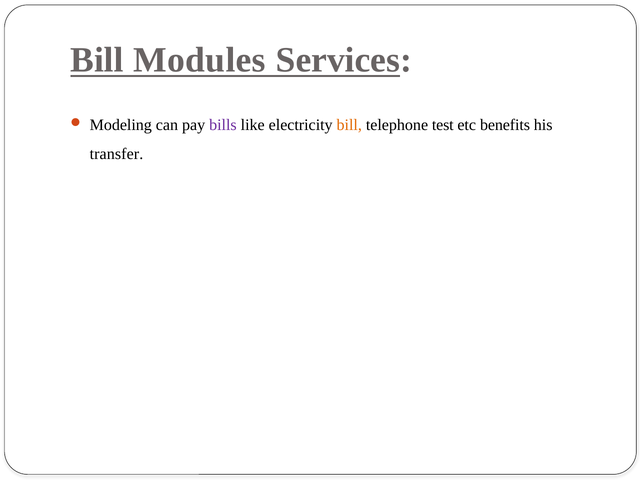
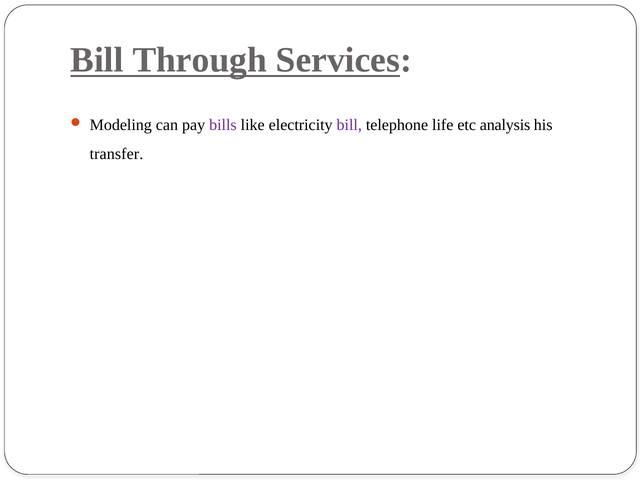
Modules: Modules -> Through (200, 60)
bill colour: orange -> purple (349, 125)
test: test -> life (443, 125)
benefits: benefits -> analysis (505, 125)
